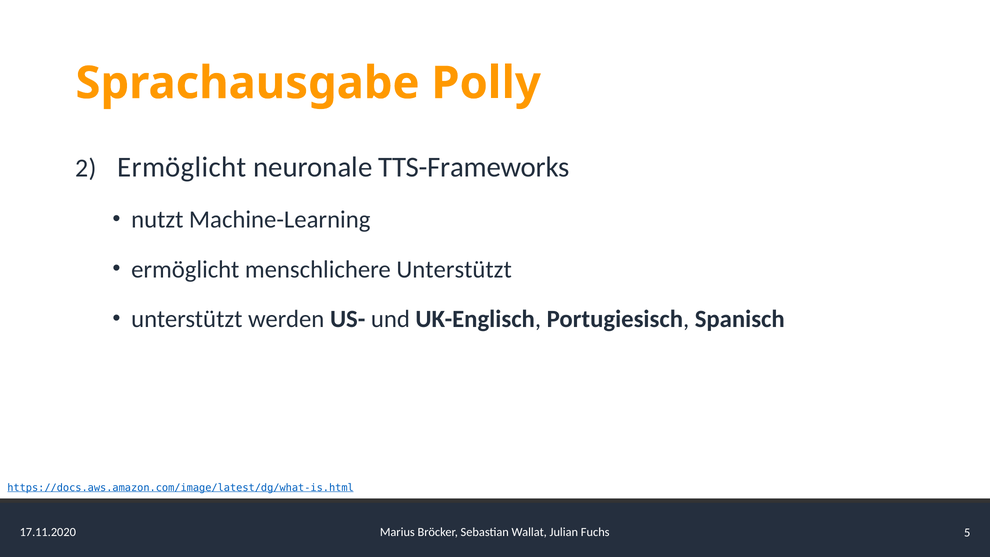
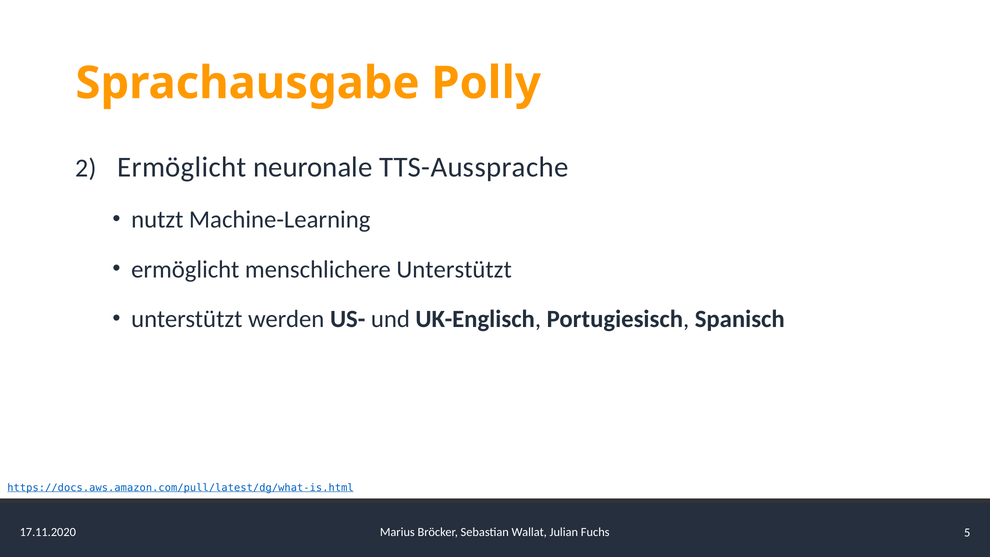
TTS-Frameworks: TTS-Frameworks -> TTS-Aussprache (474, 167)
https://docs.aws.amazon.com/image/latest/dg/what-is.html: https://docs.aws.amazon.com/image/latest/dg/what-is.html -> https://docs.aws.amazon.com/pull/latest/dg/what-is.html (181, 488)
